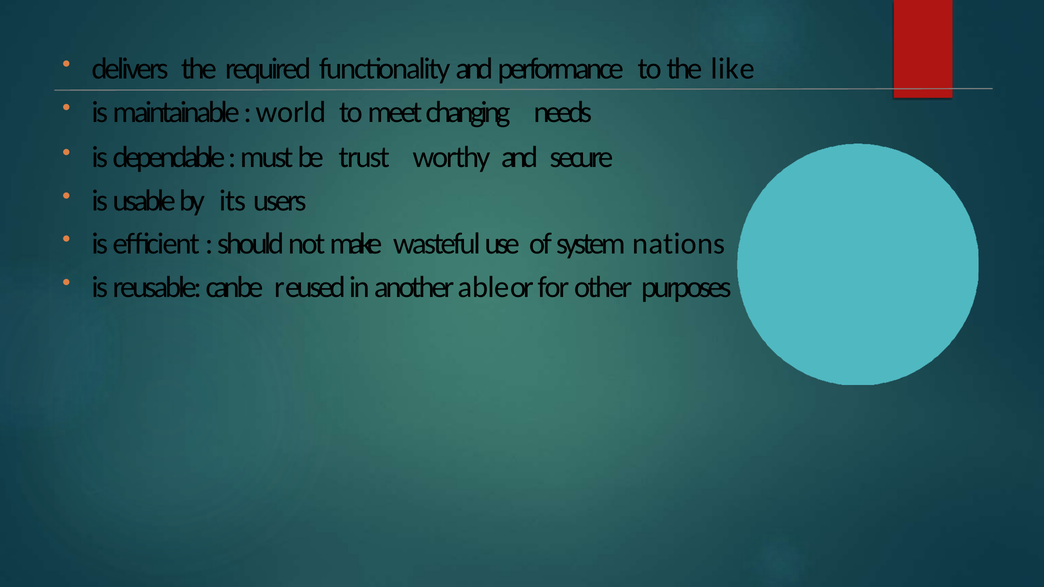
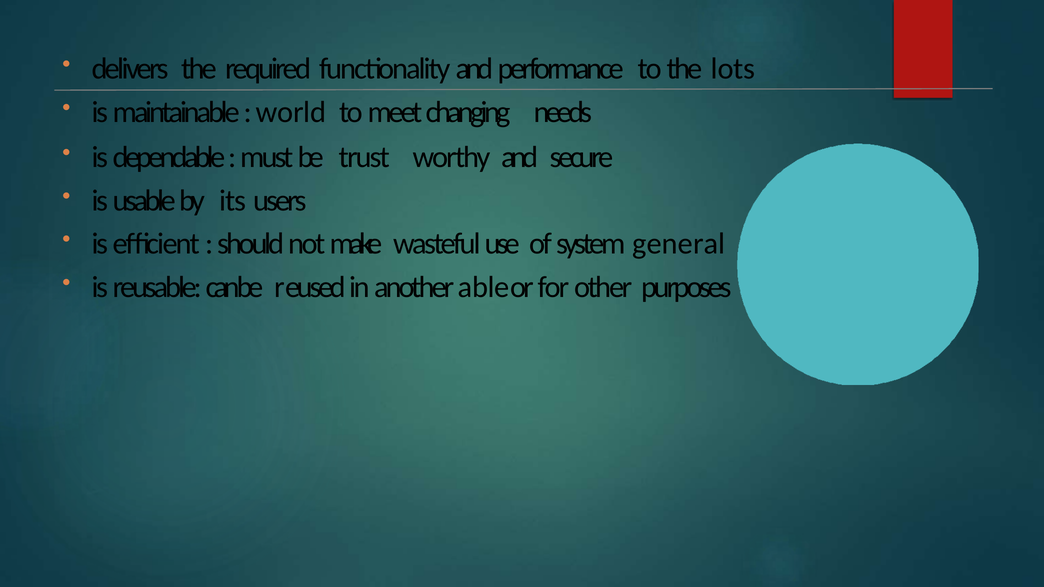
like: like -> lots (733, 69)
nations: nations -> general (679, 244)
